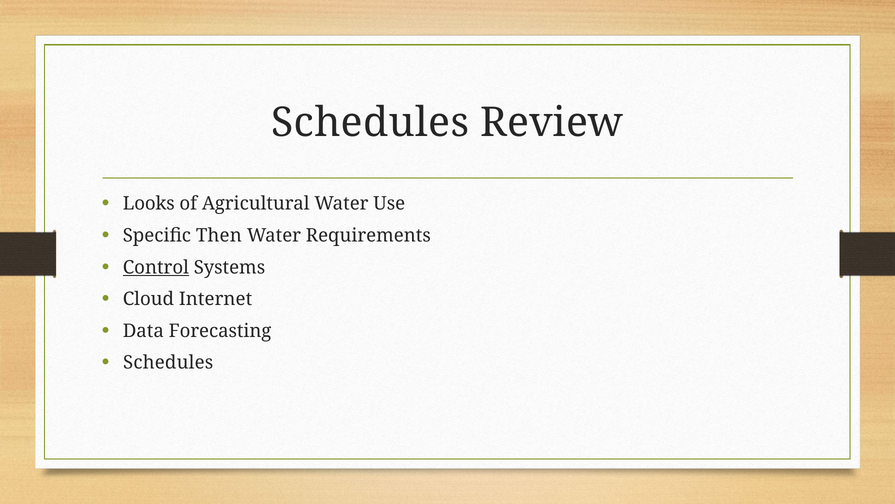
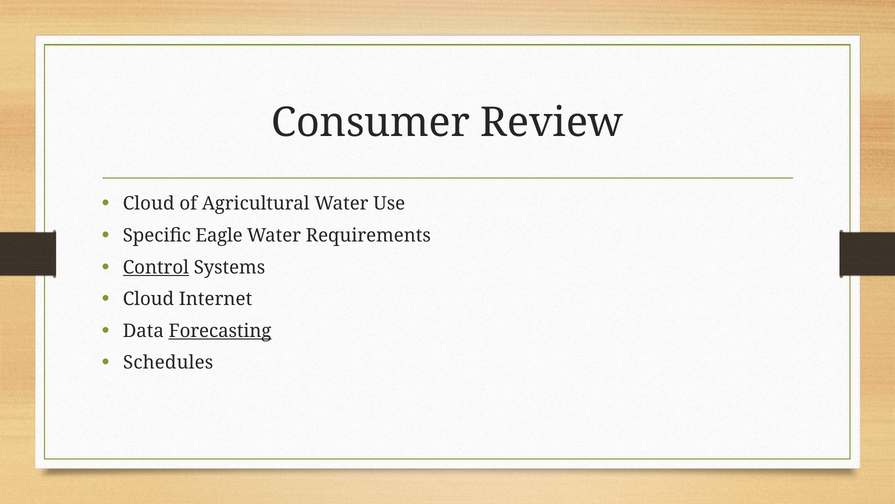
Schedules: Schedules -> Consumer (371, 123)
Looks: Looks -> Cloud (149, 204)
Then: Then -> Eagle (219, 235)
Forecasting underline: none -> present (220, 331)
